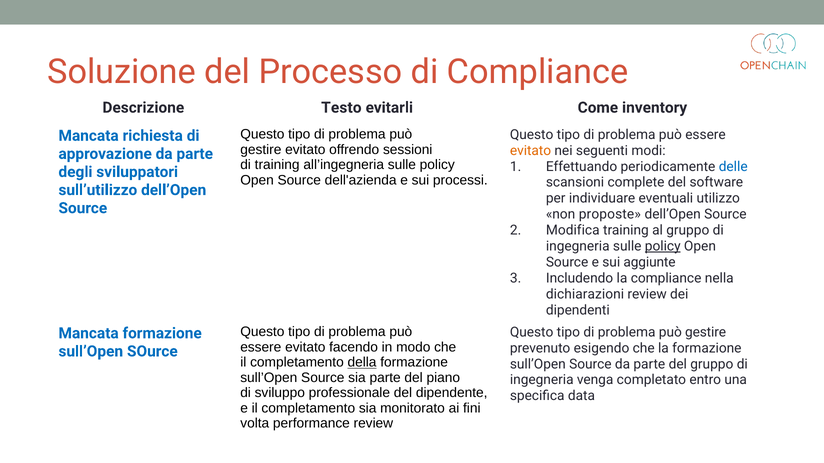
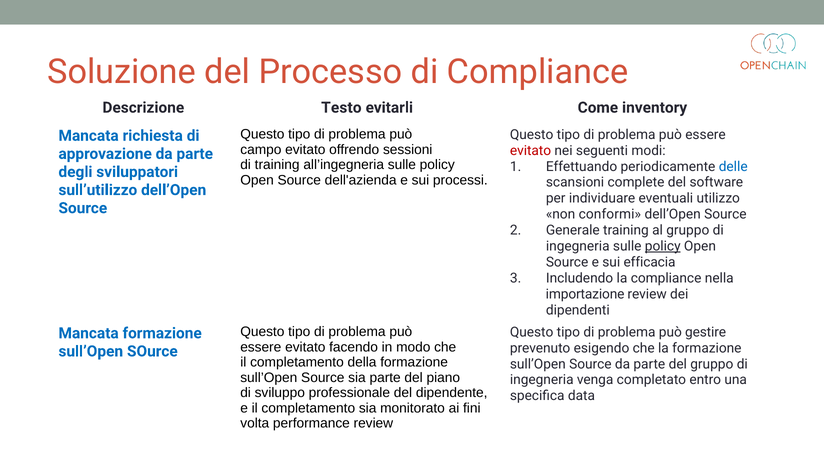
gestire: gestire -> campo (261, 150)
evitato colour: orange -> red (531, 151)
proposte: proposte -> conformi (610, 215)
Modifica: Modifica -> Generale (573, 231)
aggiunte: aggiunte -> efficacia (650, 262)
dichiarazioni: dichiarazioni -> importazione (585, 294)
della underline: present -> none (362, 363)
